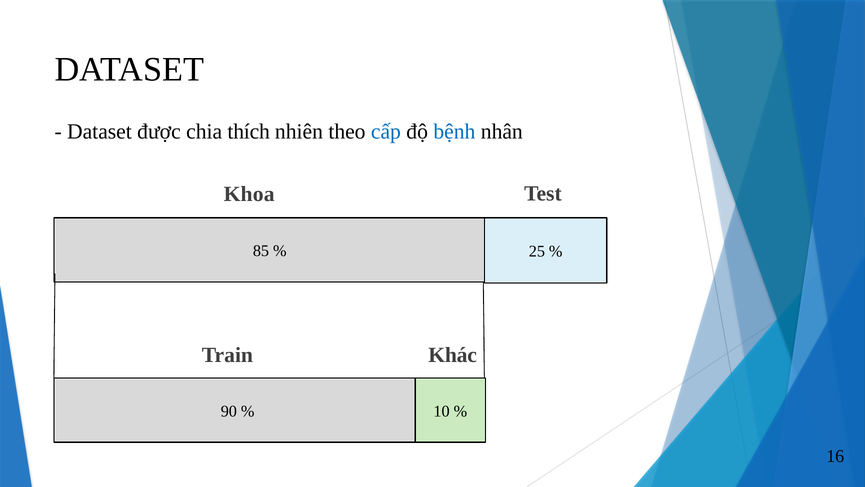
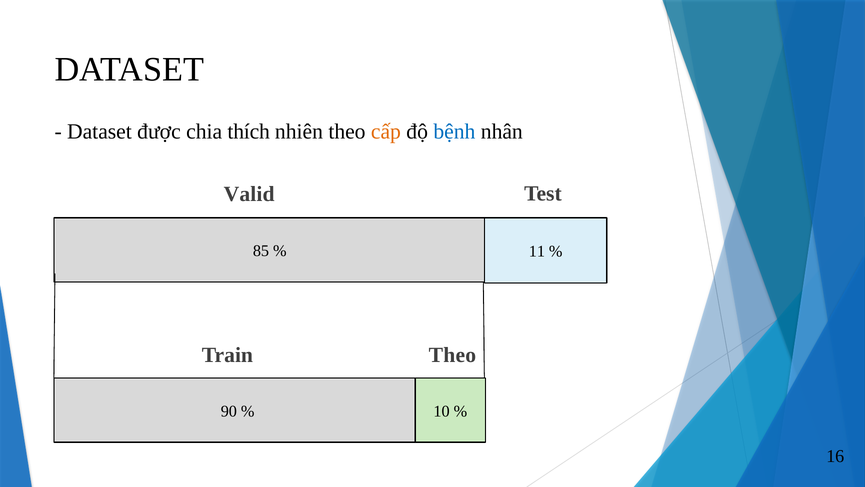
cấp colour: blue -> orange (386, 132)
Khoa: Khoa -> Valid (249, 194)
25: 25 -> 11 (537, 251)
Train Khác: Khác -> Theo (452, 355)
